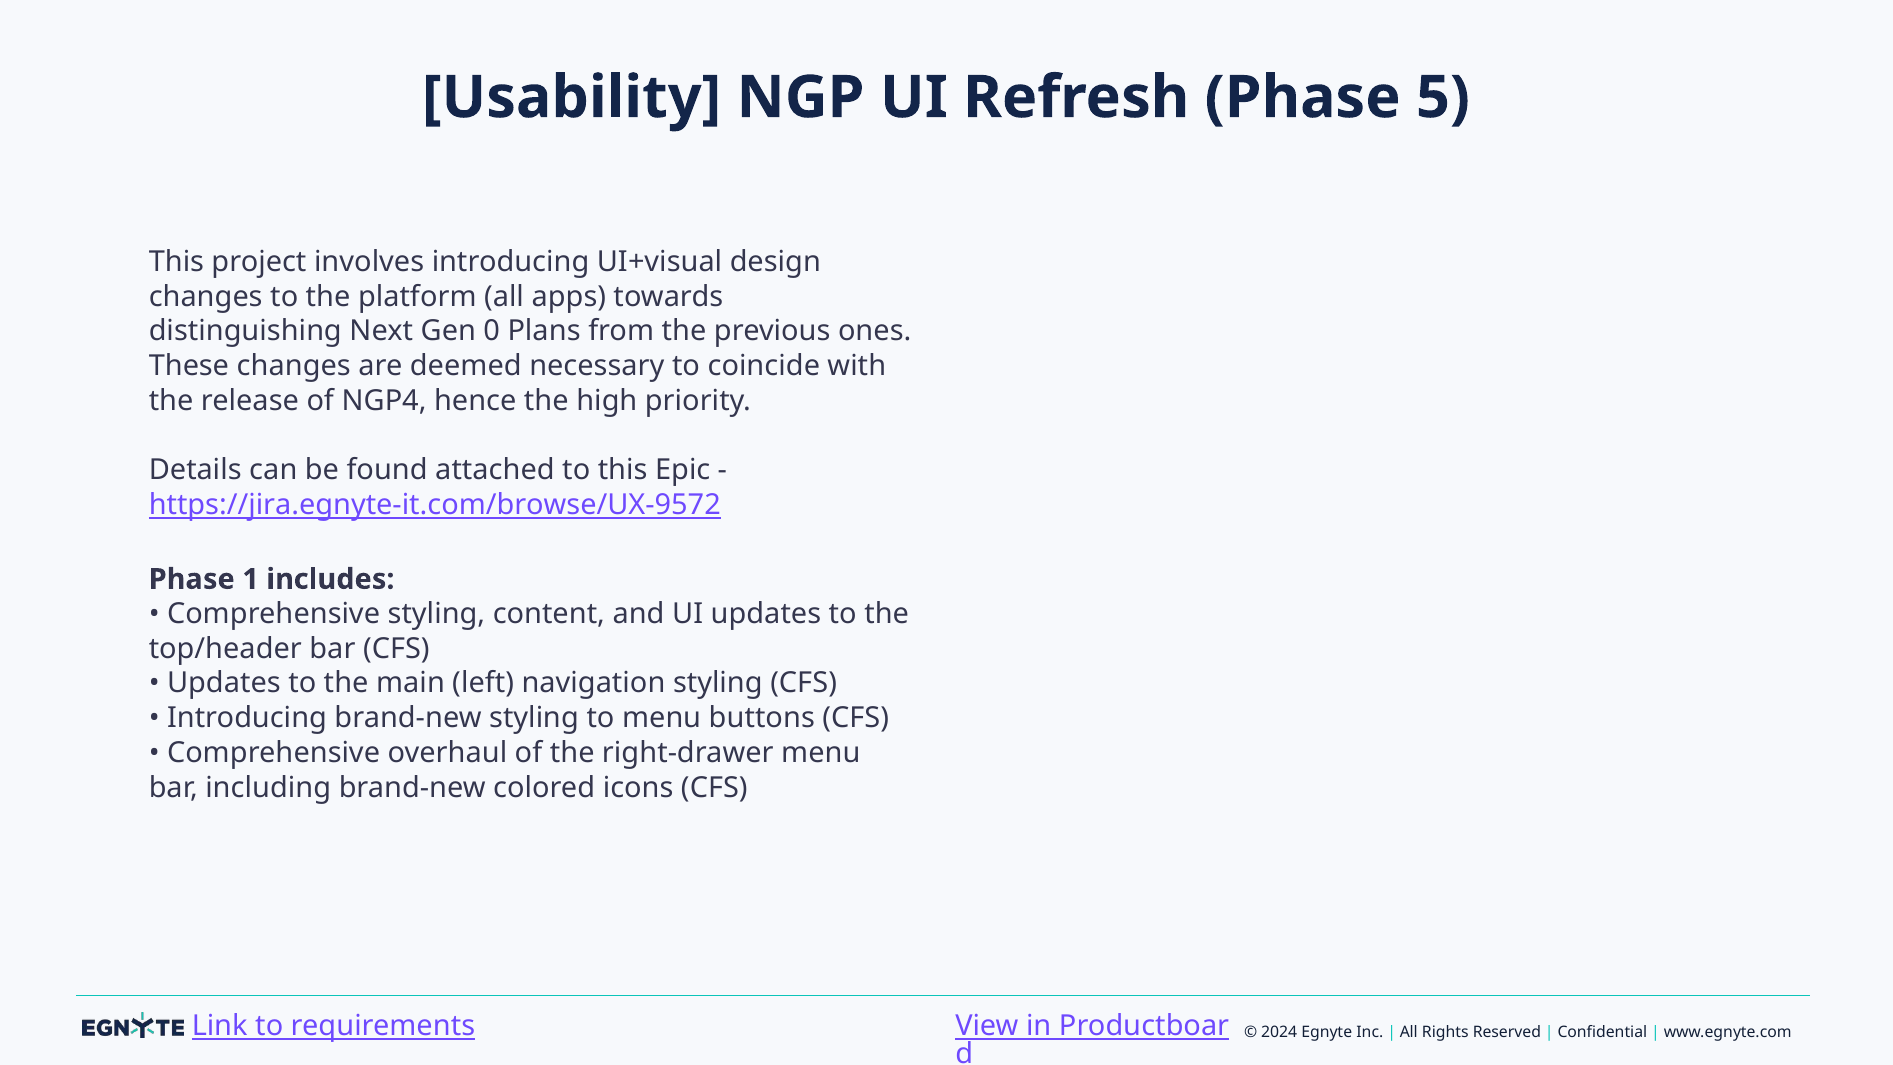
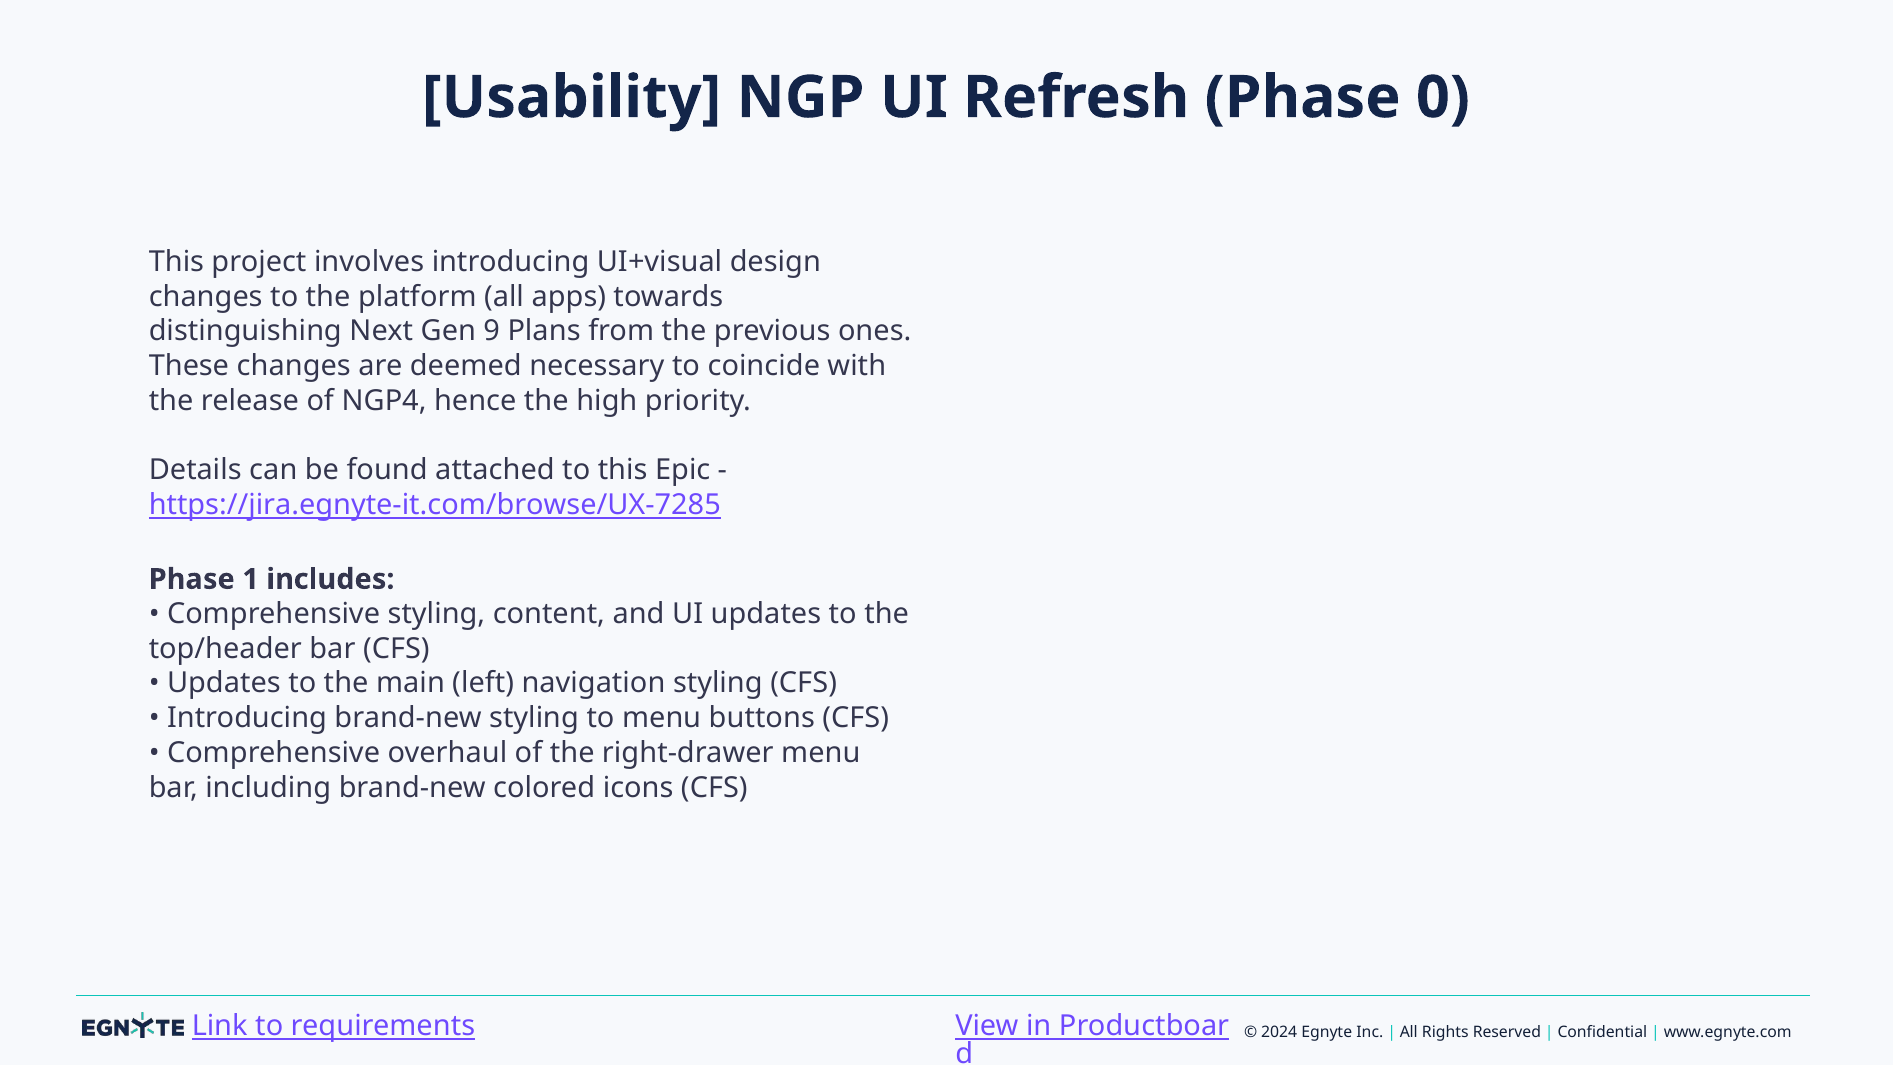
5: 5 -> 0 (1443, 98)
0: 0 -> 9 (492, 331)
https://jira.egnyte-it.com/browse/UX-9572: https://jira.egnyte-it.com/browse/UX-9572 -> https://jira.egnyte-it.com/browse/UX-7285 (435, 505)
